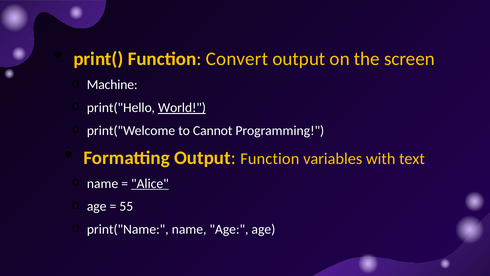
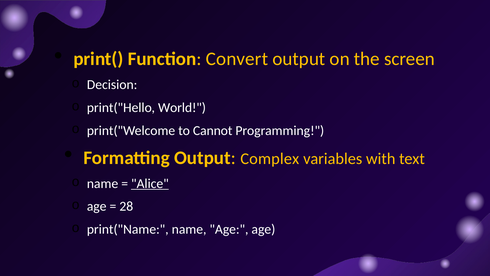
Machine: Machine -> Decision (112, 85)
World underline: present -> none (182, 108)
Output Function: Function -> Complex (270, 158)
55: 55 -> 28 (126, 206)
